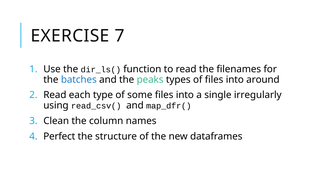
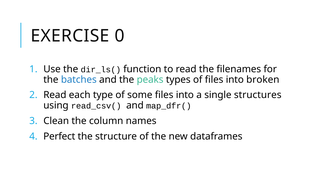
7: 7 -> 0 (120, 36)
around: around -> broken (263, 80)
irregularly: irregularly -> structures (258, 95)
